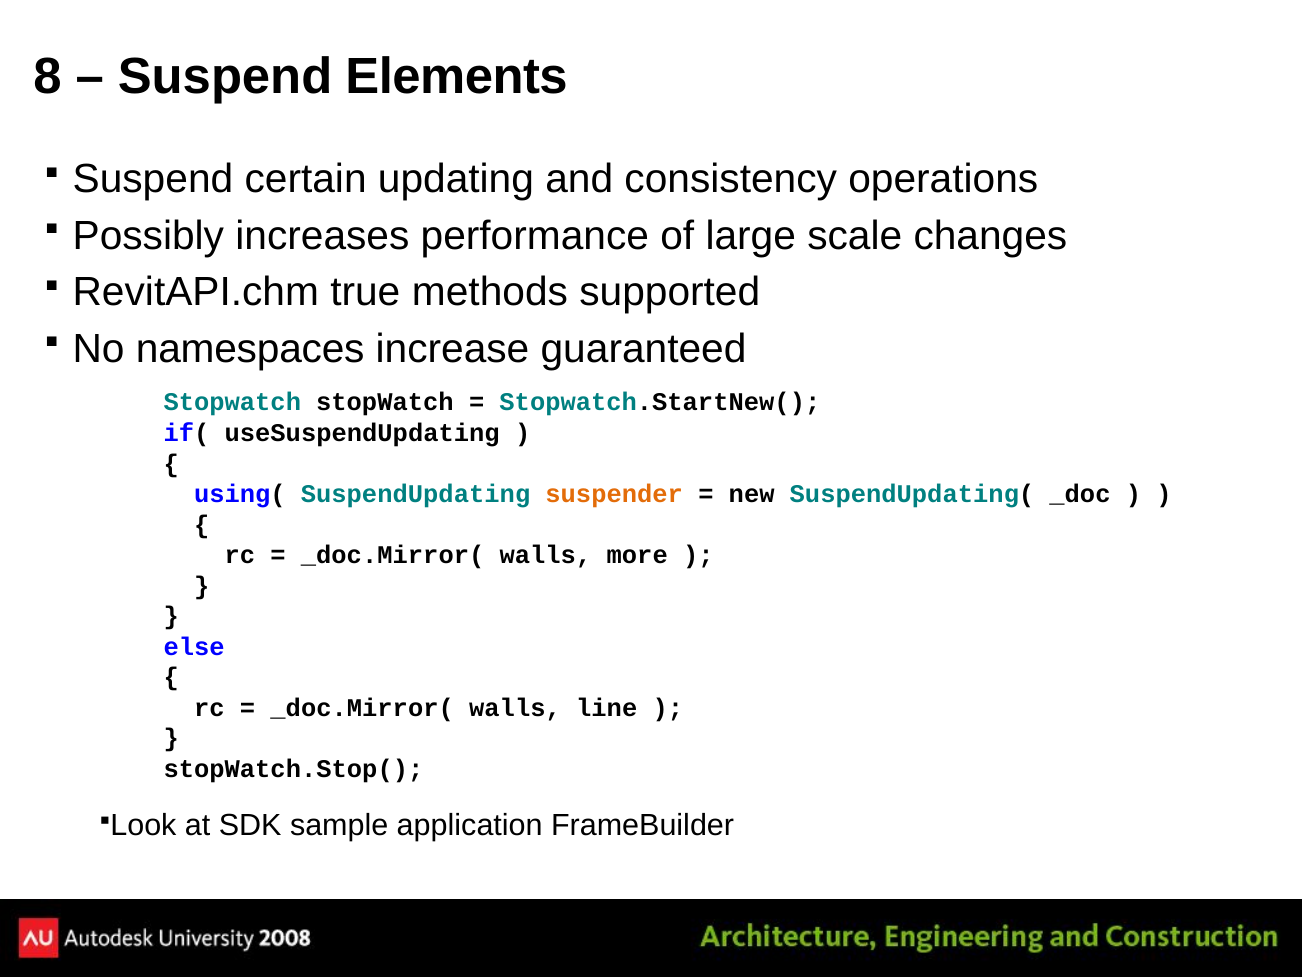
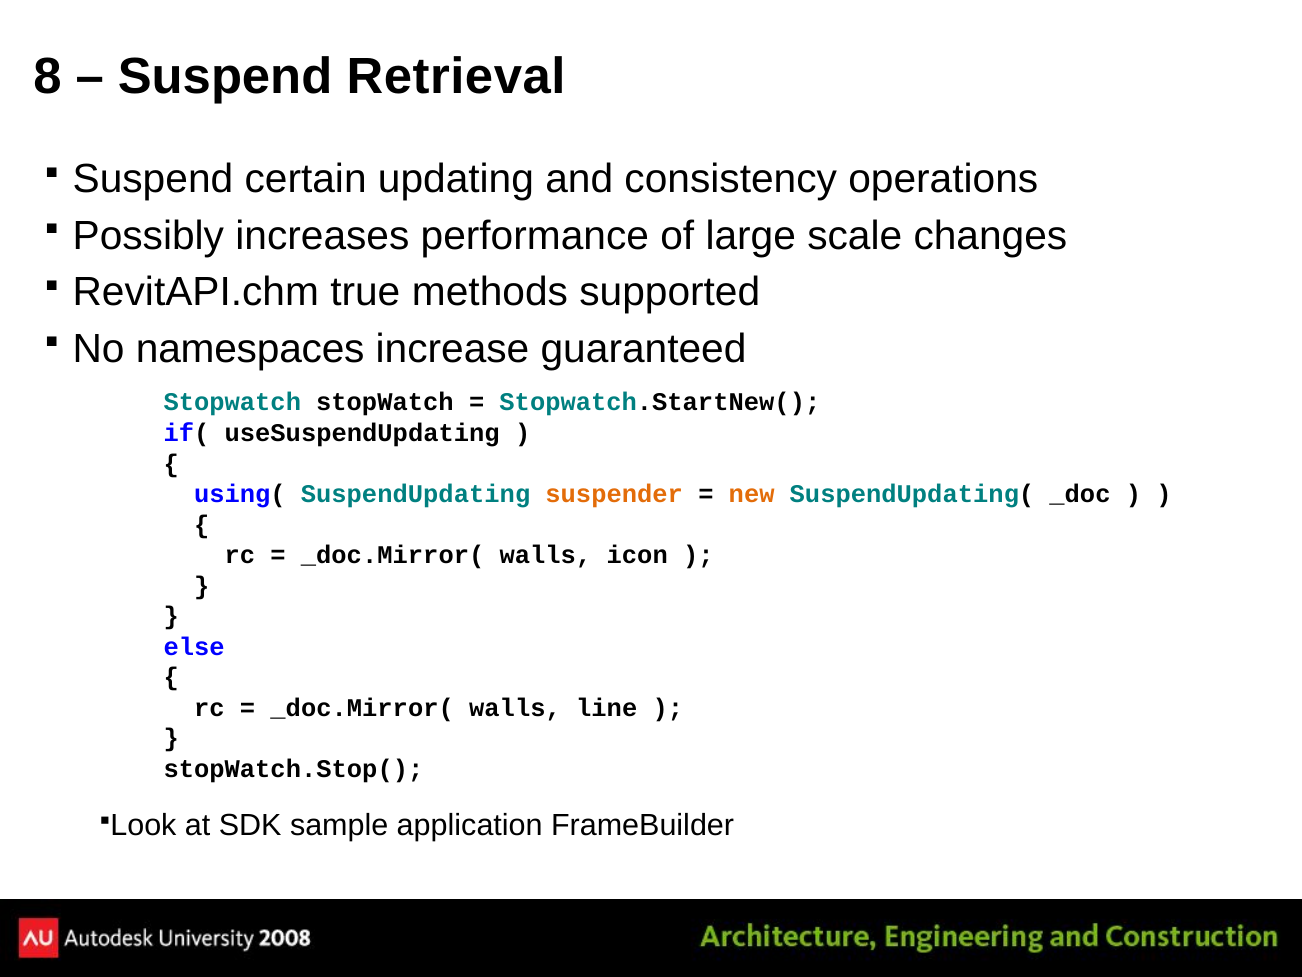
Elements: Elements -> Retrieval (456, 77)
new colour: black -> orange (752, 494)
more: more -> icon (637, 555)
